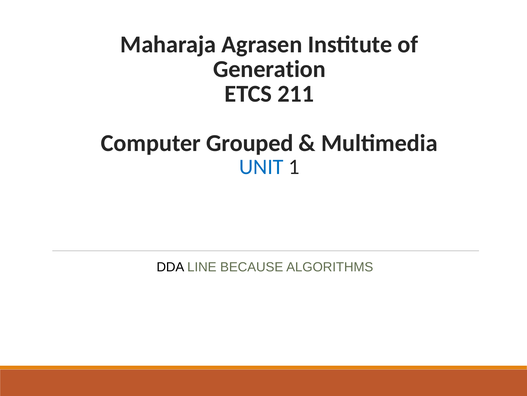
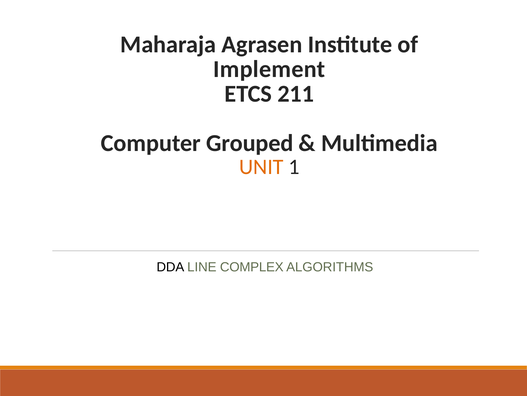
Generation: Generation -> Implement (269, 69)
UNIT colour: blue -> orange (261, 166)
BECAUSE: BECAUSE -> COMPLEX (252, 266)
